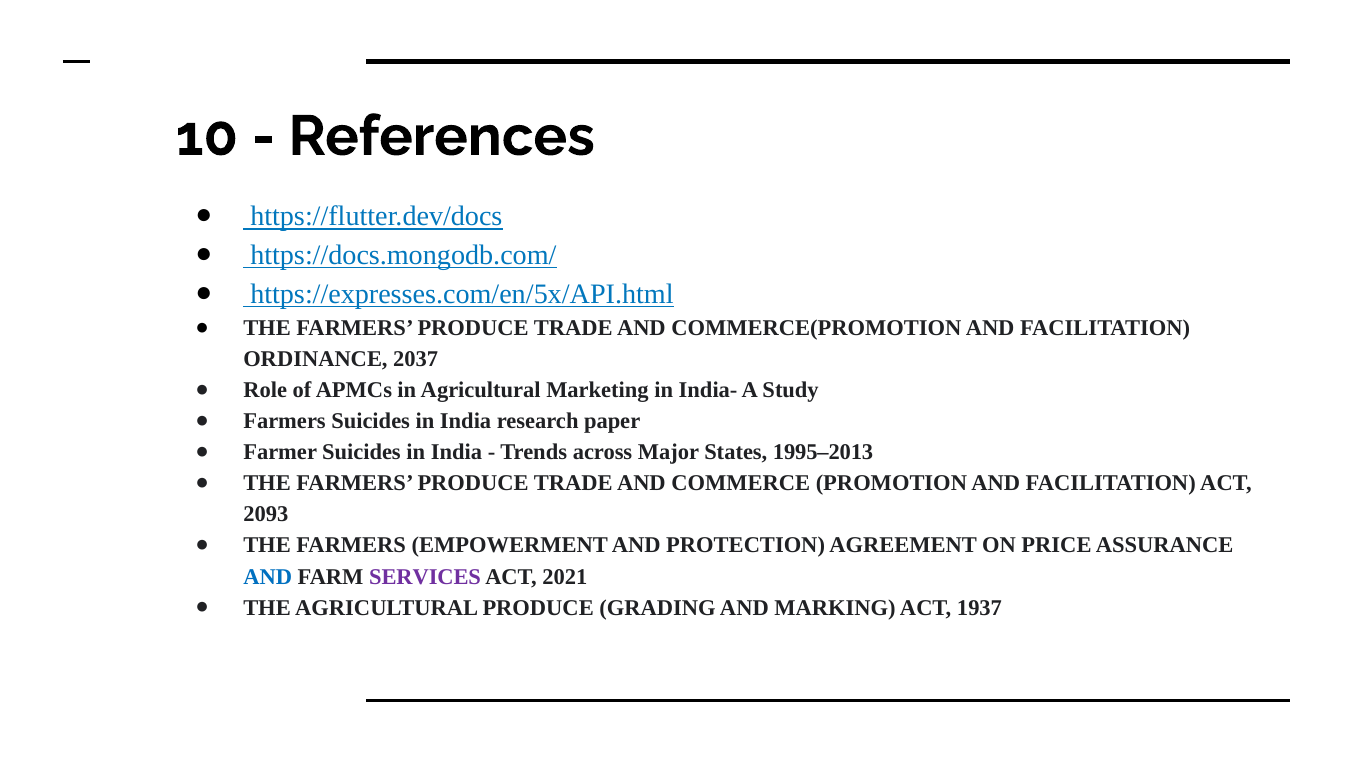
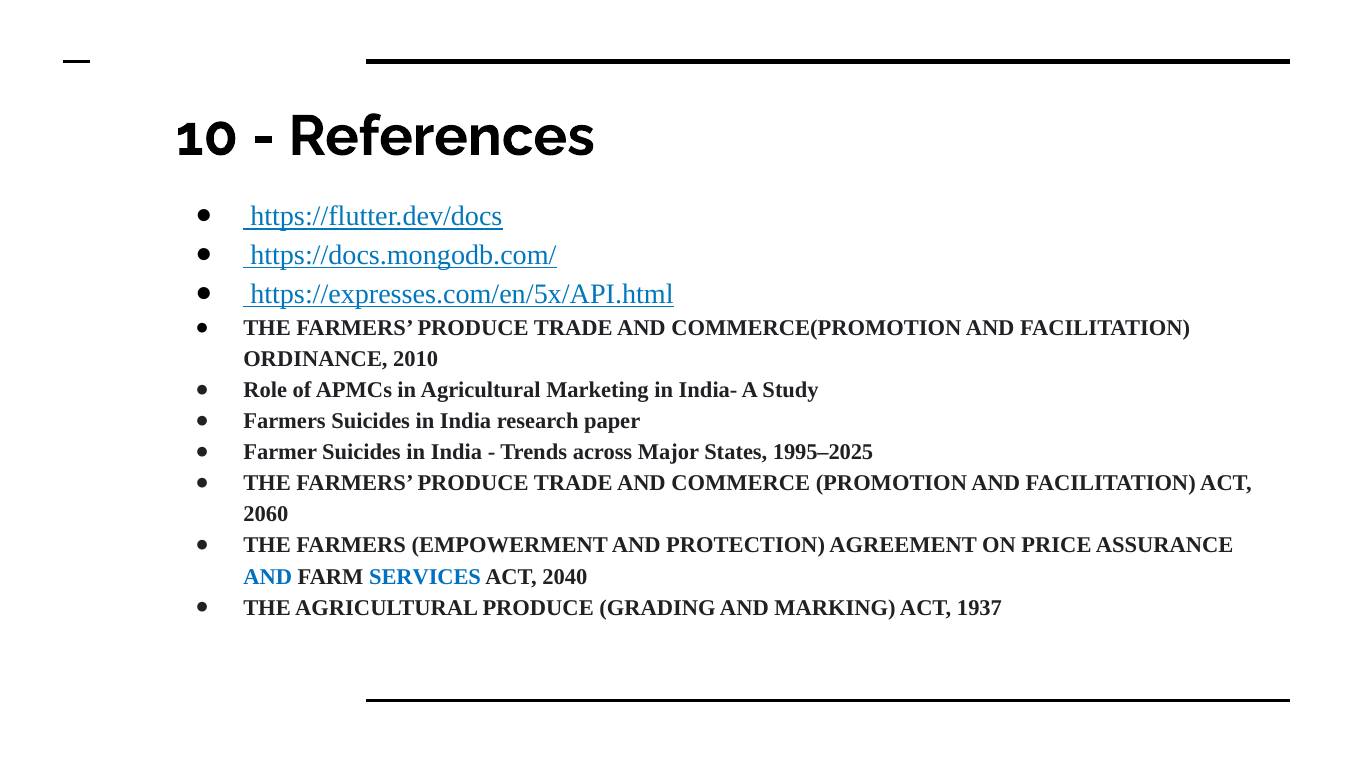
2037: 2037 -> 2010 (416, 359)
1995–2013: 1995–2013 -> 1995–2025 (823, 453)
2093: 2093 -> 2060 (266, 515)
SERVICES colour: purple -> blue (425, 577)
2021: 2021 -> 2040 (565, 577)
